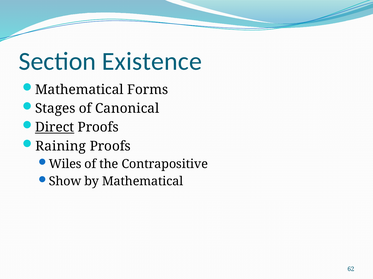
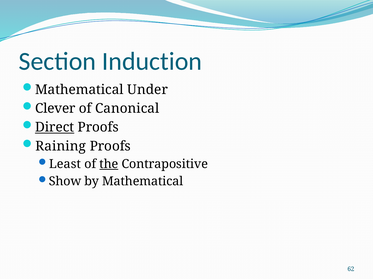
Existence: Existence -> Induction (152, 62)
Forms: Forms -> Under (148, 90)
Stages: Stages -> Clever (55, 109)
Wiles: Wiles -> Least (65, 164)
the underline: none -> present (109, 164)
